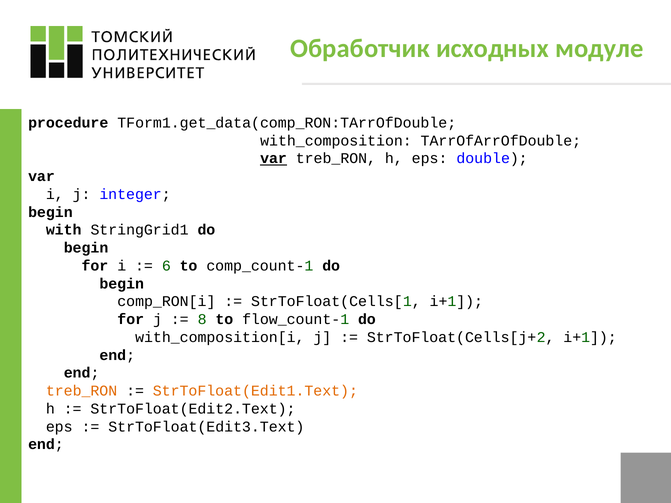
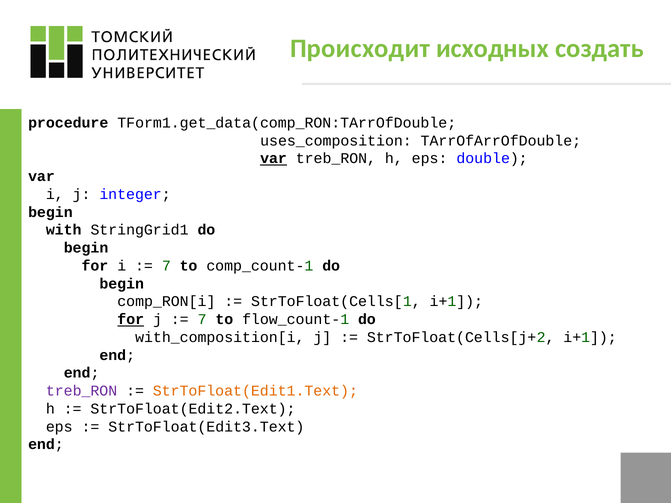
Обработчик: Обработчик -> Происходит (360, 48)
модуле: модуле -> создать (599, 48)
with_composition: with_composition -> uses_composition (336, 141)
6: 6 -> 7 (166, 266)
for underline: none -> present (131, 320)
8: 8 -> 7 (202, 320)
treb_RON colour: orange -> purple (82, 391)
